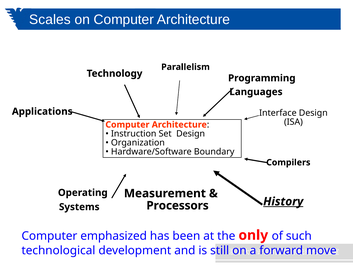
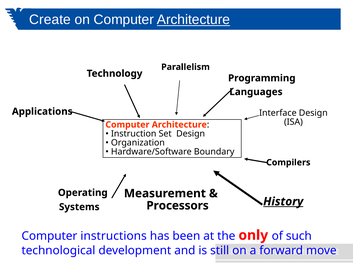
Scales: Scales -> Create (50, 20)
Architecture underline: none -> present (193, 20)
emphasized: emphasized -> instructions (114, 236)
